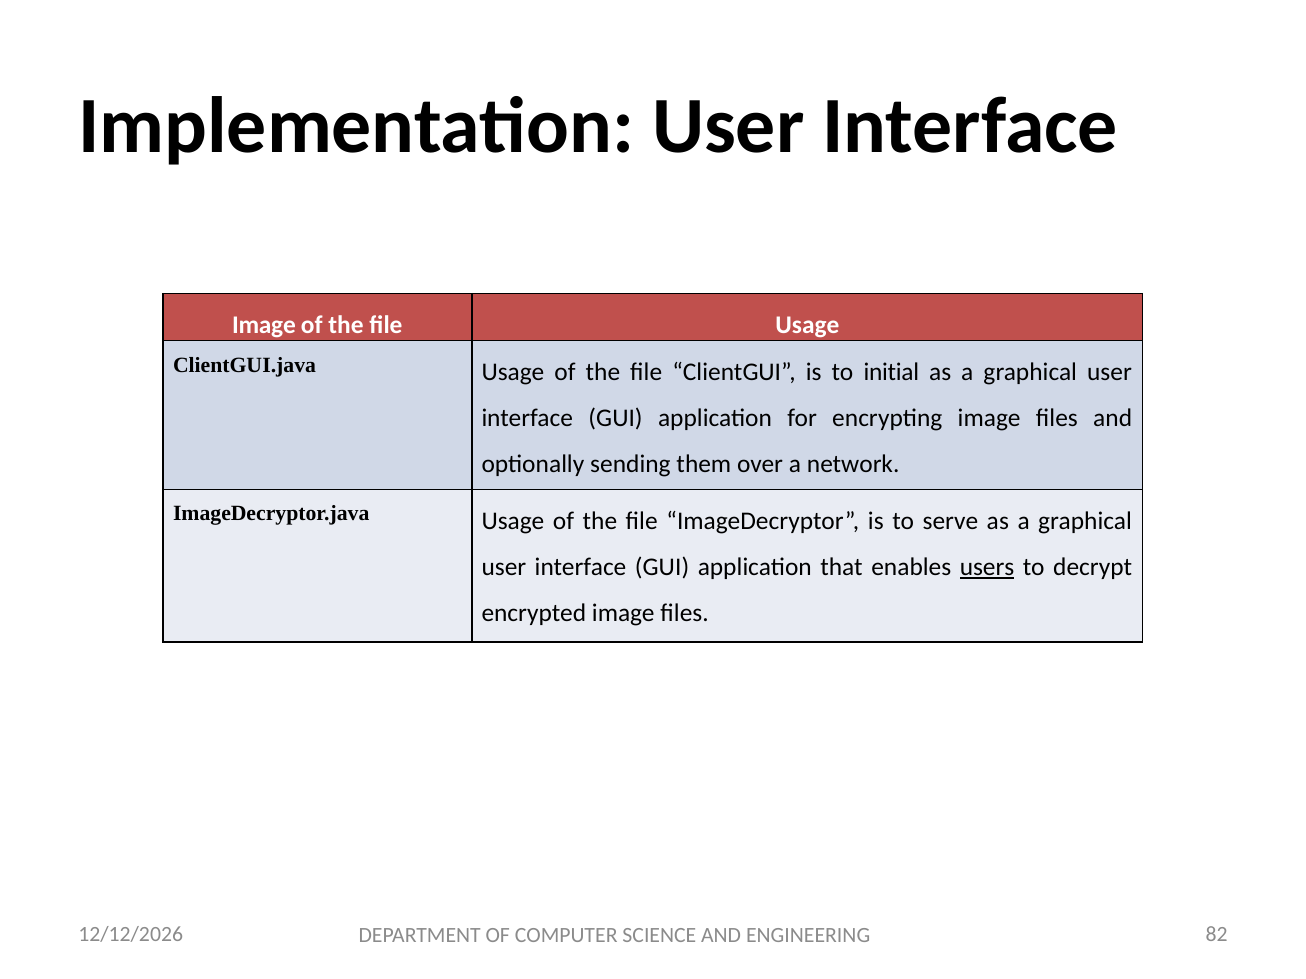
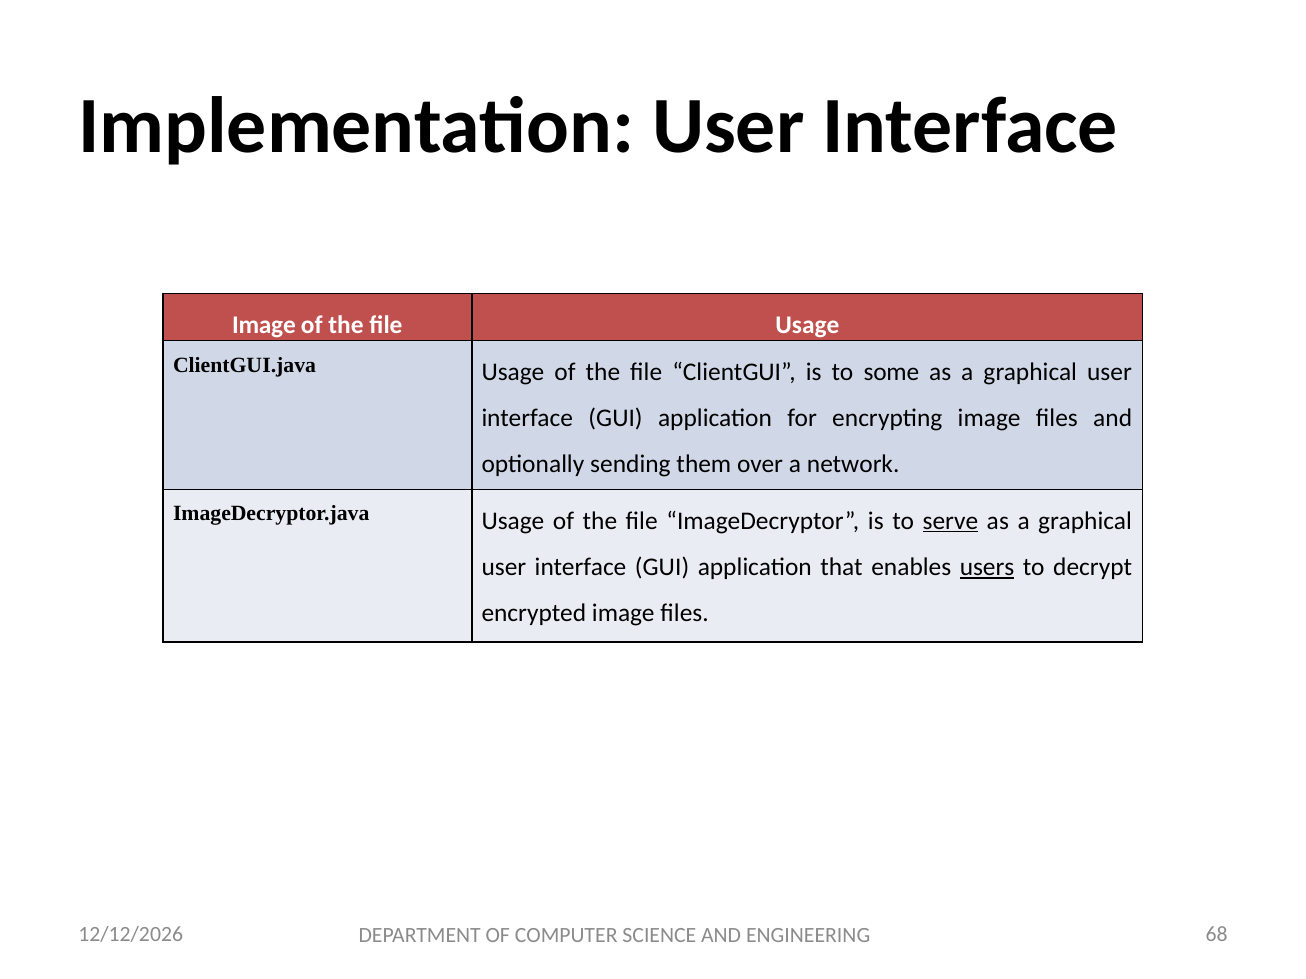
initial: initial -> some (891, 372)
serve underline: none -> present (950, 521)
82: 82 -> 68 (1217, 935)
